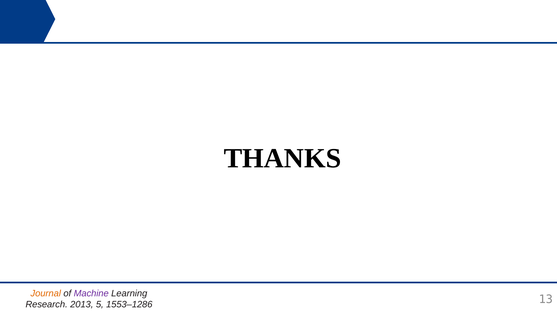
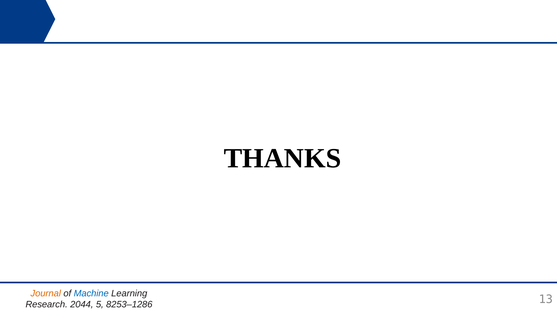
Machine colour: purple -> blue (91, 294)
2013: 2013 -> 2044 (82, 305)
1553–1286: 1553–1286 -> 8253–1286 (129, 305)
